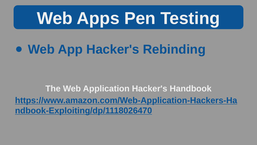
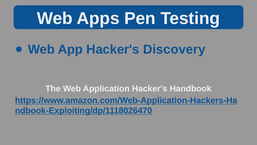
Rebinding: Rebinding -> Discovery (174, 49)
